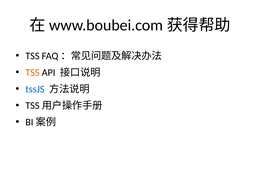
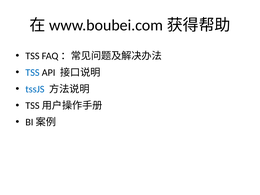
TSS colour: orange -> blue (32, 73)
